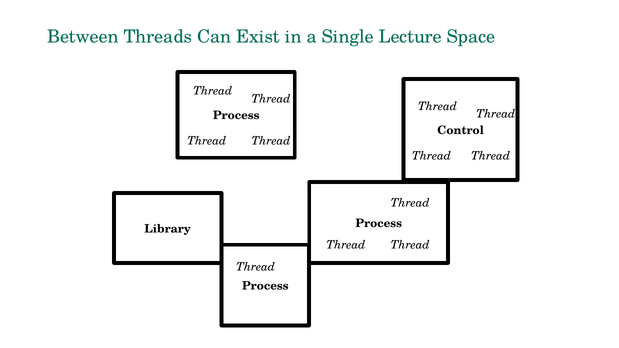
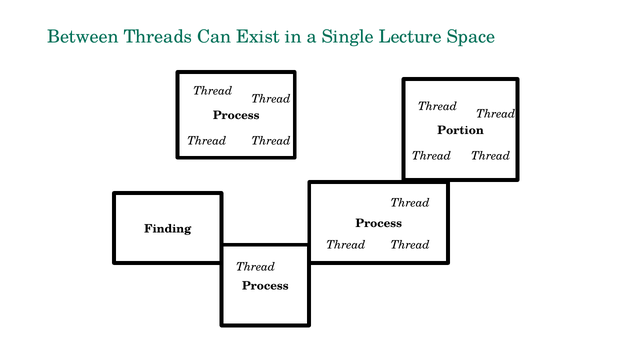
Control: Control -> Portion (461, 130)
Library: Library -> Finding (168, 229)
